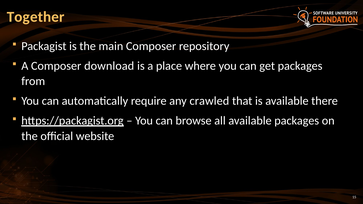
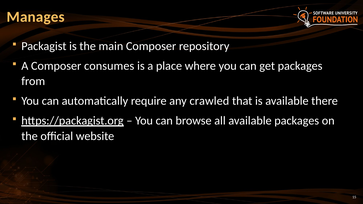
Together: Together -> Manages (36, 17)
download: download -> consumes (109, 66)
